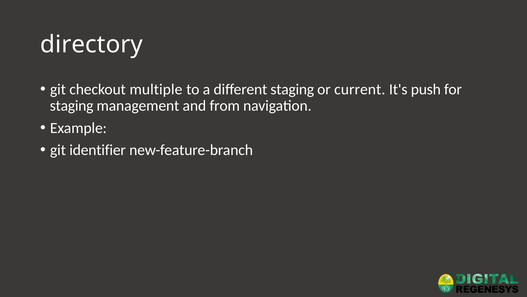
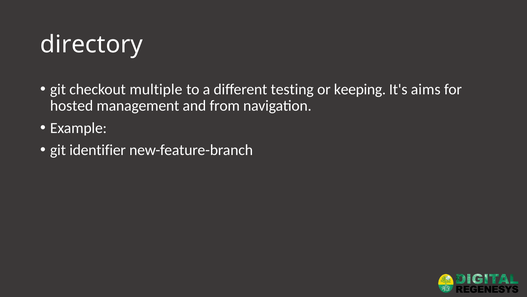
different staging: staging -> testing (292, 89)
current: current -> keeping (360, 89)
push: push -> aims (426, 89)
staging: staging -> hosted (72, 106)
